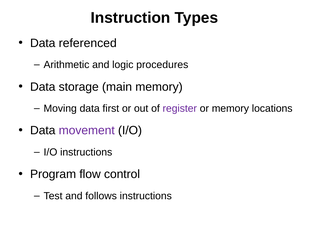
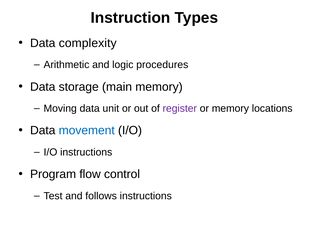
referenced: referenced -> complexity (88, 43)
first: first -> unit (111, 108)
movement colour: purple -> blue (87, 130)
